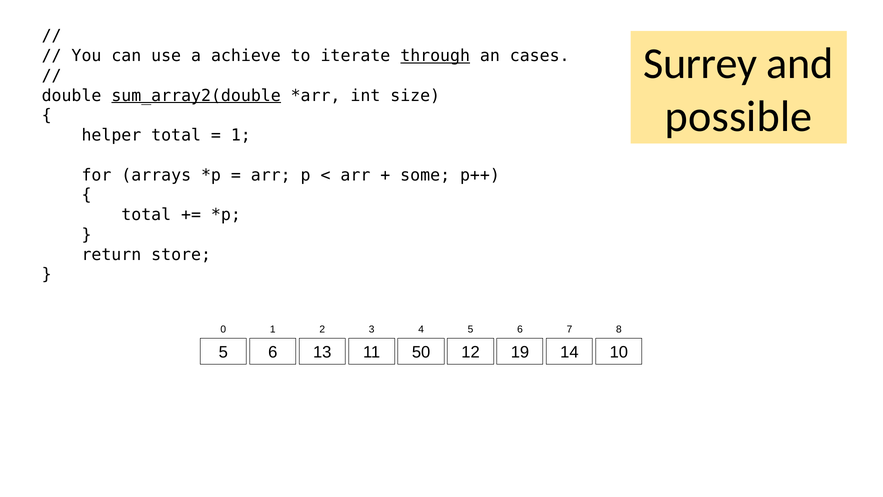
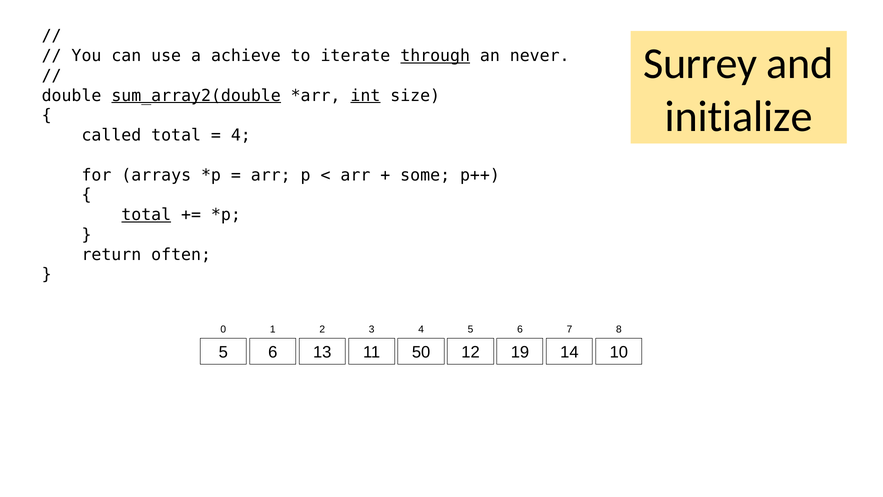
cases: cases -> never (540, 56)
int underline: none -> present (365, 96)
possible: possible -> initialize (739, 117)
helper: helper -> called (111, 135)
1: 1 -> 4 (241, 135)
total underline: none -> present (146, 215)
store: store -> often (181, 254)
